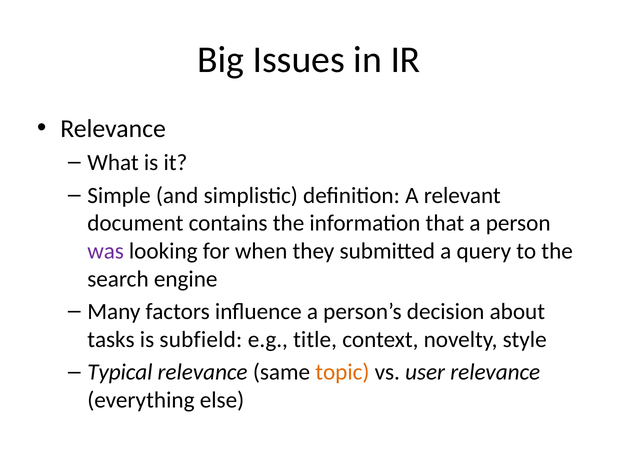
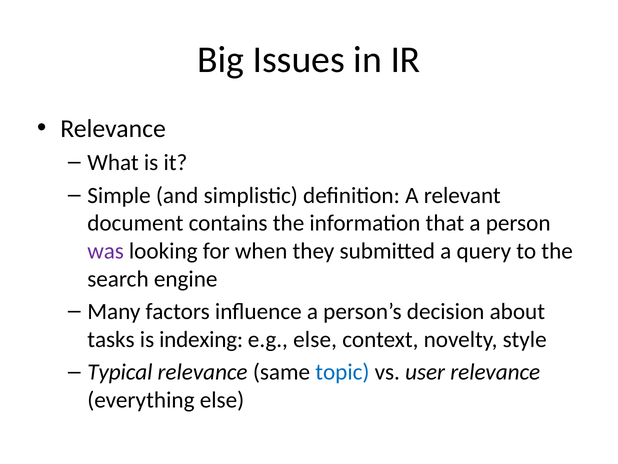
subfield: subfield -> indexing (201, 339)
e.g title: title -> else (315, 339)
topic colour: orange -> blue (342, 372)
